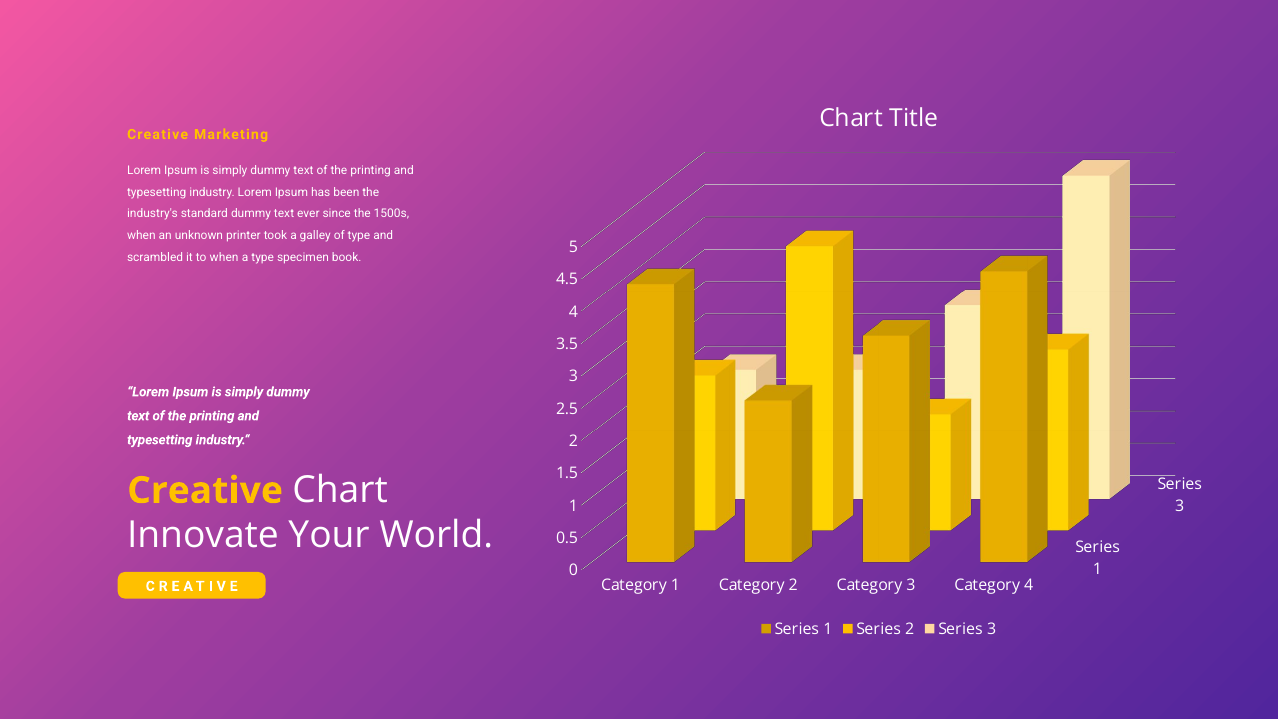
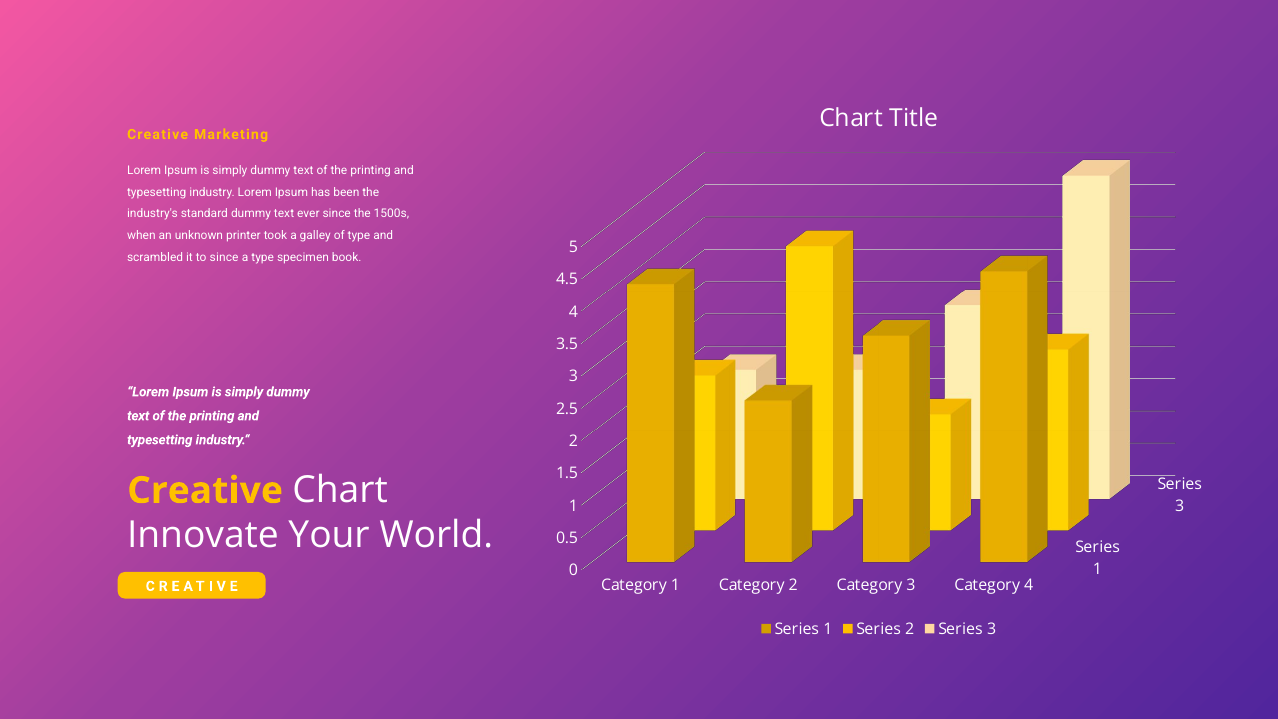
to when: when -> since (224, 257)
